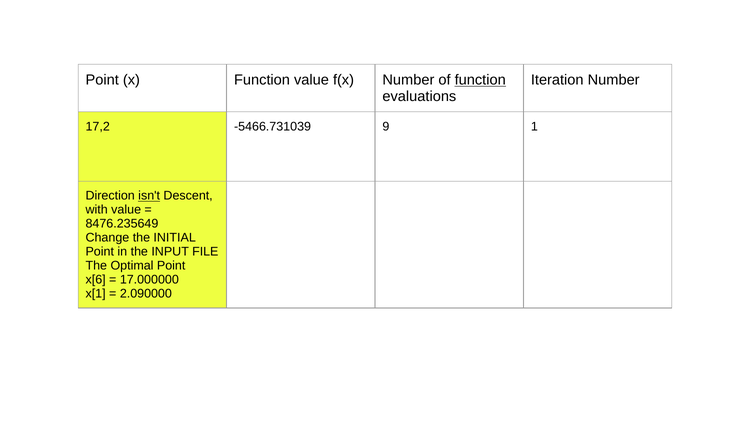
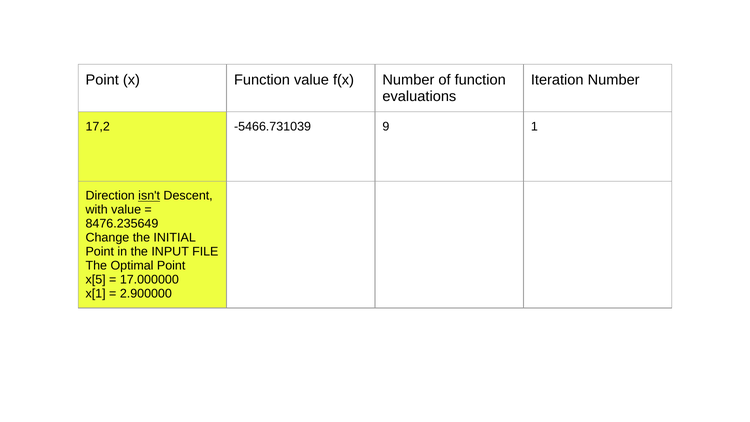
function underline: present -> none (480, 80)
x[6: x[6 -> x[5 (96, 280)
2.090000: 2.090000 -> 2.900000 (146, 294)
